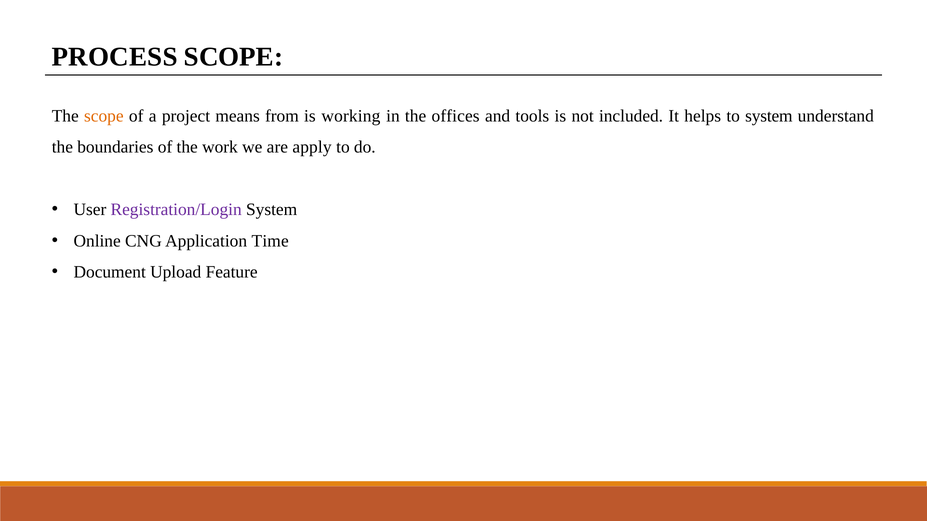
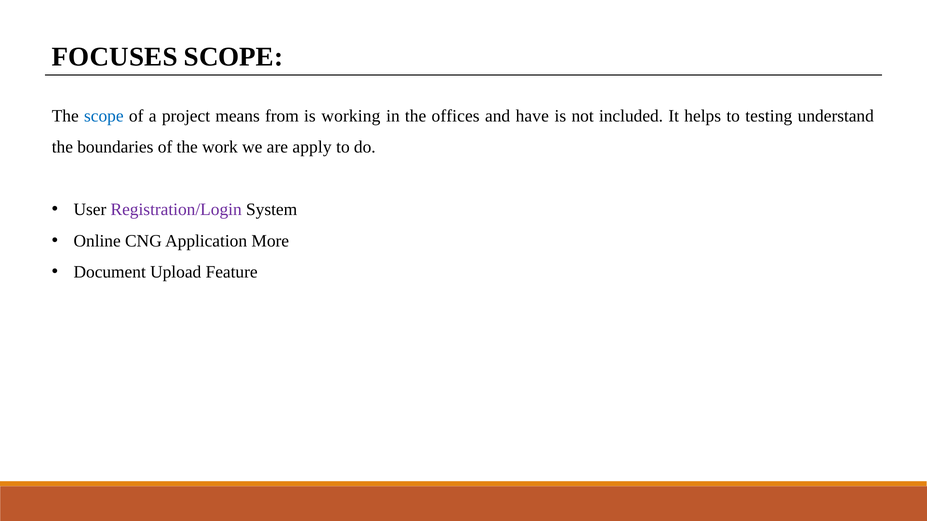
PROCESS: PROCESS -> FOCUSES (115, 57)
scope colour: orange -> blue (104, 116)
tools: tools -> have (532, 116)
to system: system -> testing (769, 116)
Time: Time -> More (270, 241)
